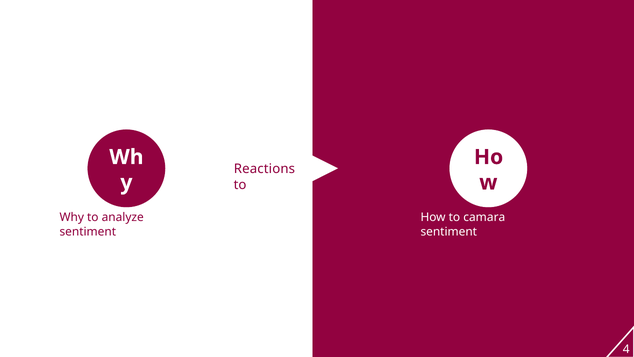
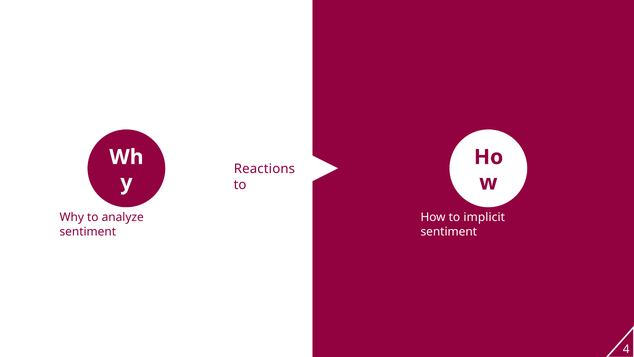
camara: camara -> implicit (484, 217)
